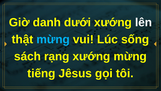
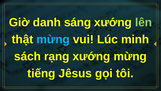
dưới: dưới -> sáng (78, 22)
lên colour: white -> light green (143, 22)
sống: sống -> minh (135, 39)
